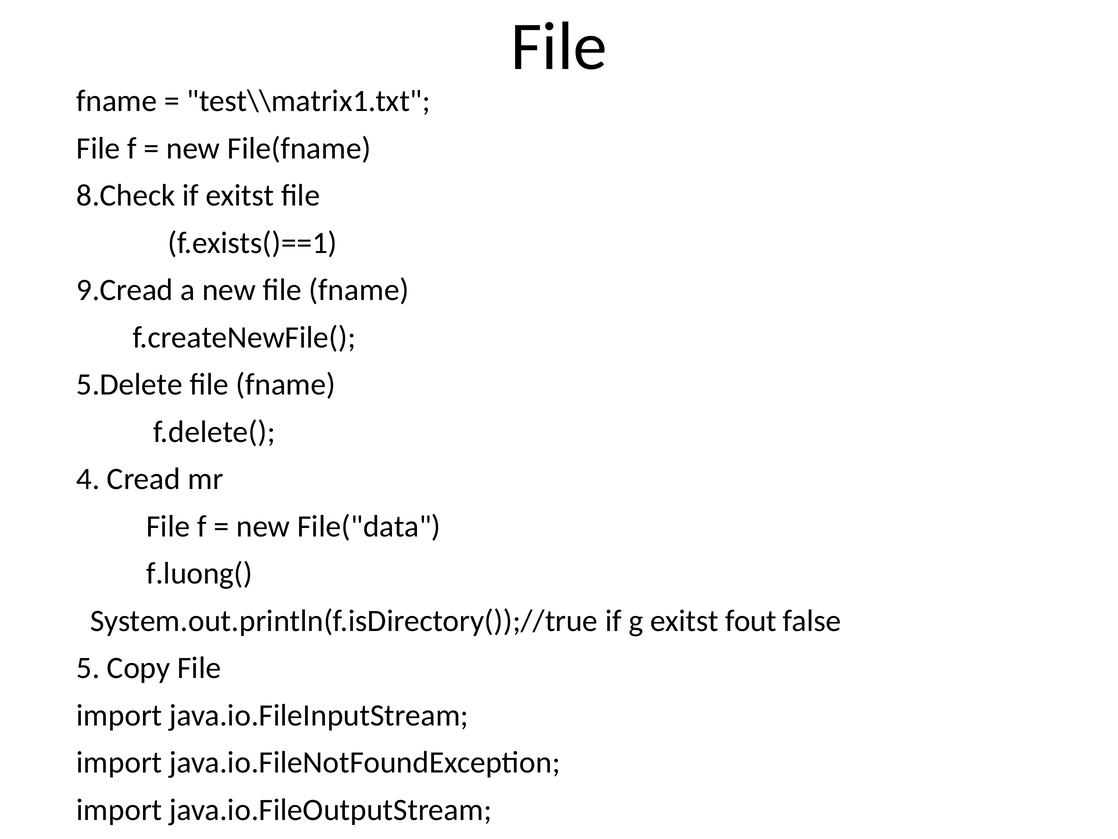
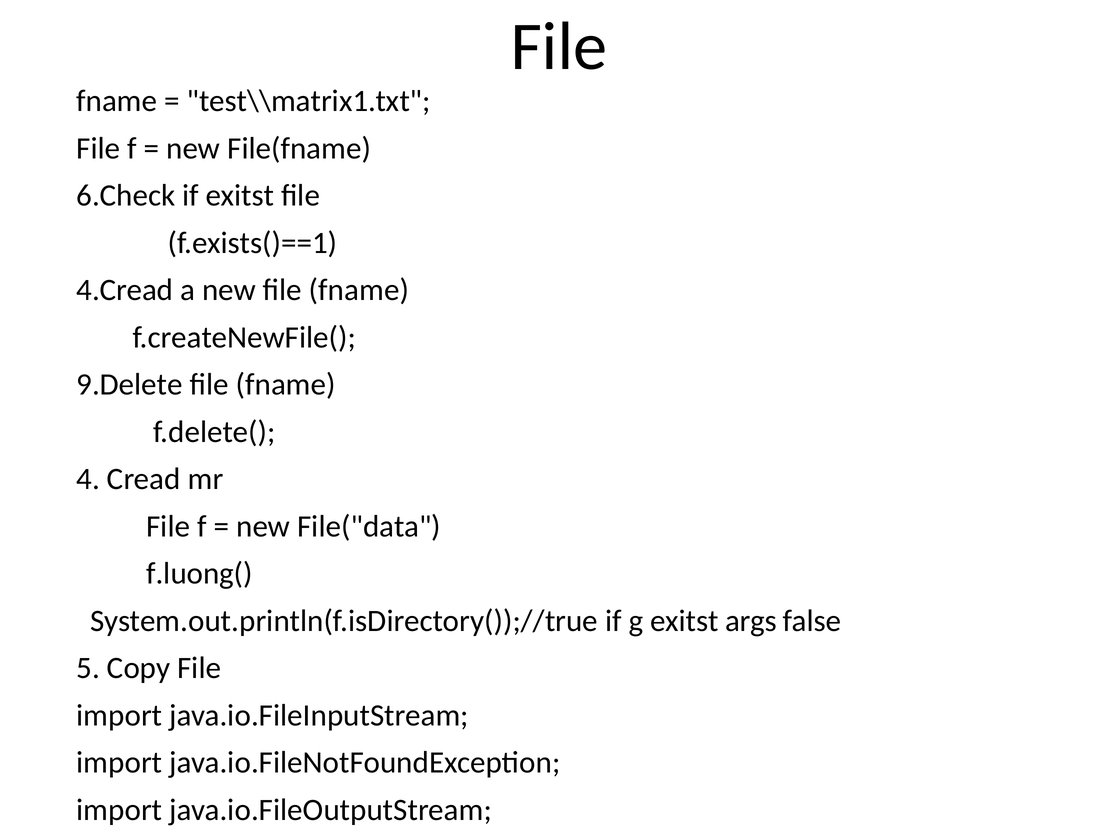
8.Check: 8.Check -> 6.Check (126, 195)
9.Cread: 9.Cread -> 4.Cread (125, 290)
5.Delete: 5.Delete -> 9.Delete (130, 384)
fout: fout -> args (751, 620)
